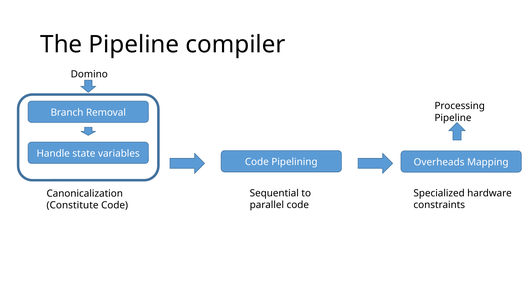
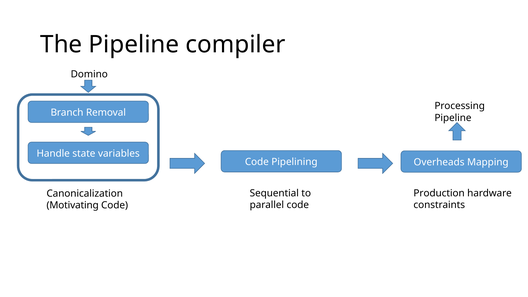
Specialized: Specialized -> Production (439, 193)
Constitute: Constitute -> Motivating (73, 205)
